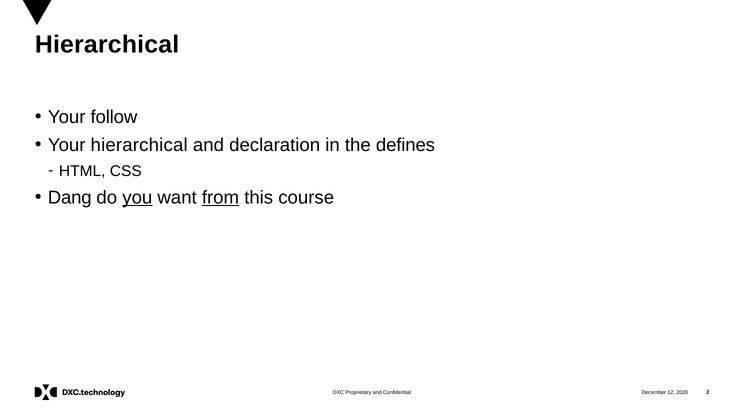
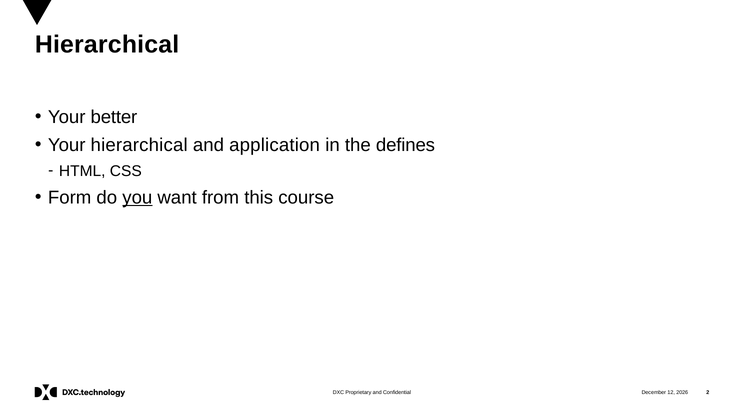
follow: follow -> better (114, 117)
declaration: declaration -> application (275, 145)
Dang: Dang -> Form (70, 198)
from underline: present -> none (220, 198)
